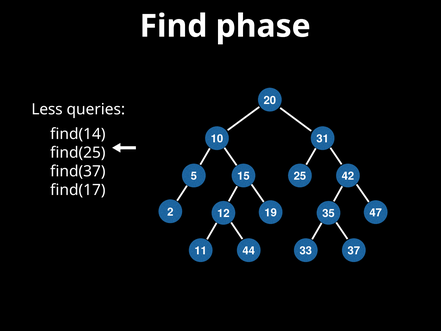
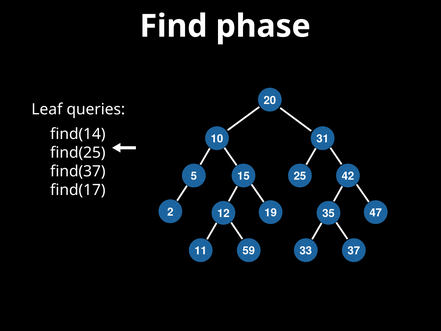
Less: Less -> Leaf (47, 109)
44: 44 -> 59 (249, 251)
